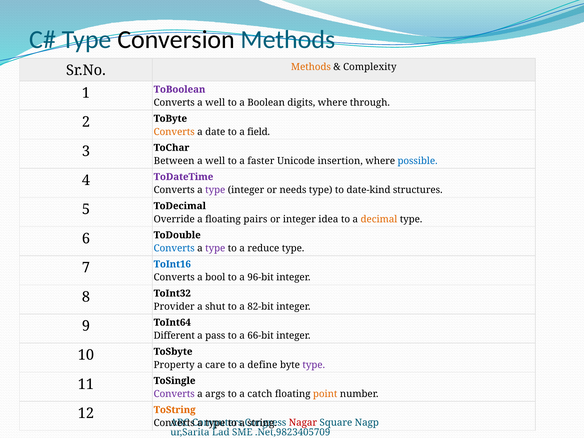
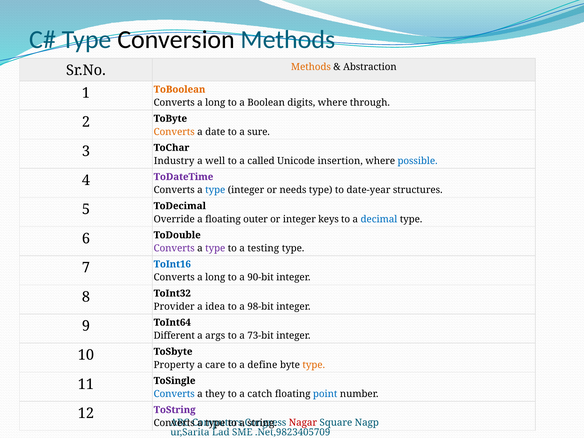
Complexity: Complexity -> Abstraction (370, 67)
ToBoolean colour: purple -> orange (180, 89)
well: well -> long (215, 103)
field: field -> sure (259, 132)
Between: Between -> Industry (174, 161)
faster: faster -> called (261, 161)
type colour: purple -> blue (215, 190)
date-kind: date-kind -> date-year (368, 190)
pairs: pairs -> outer (255, 219)
idea: idea -> keys (328, 219)
decimal colour: orange -> blue (379, 219)
Converts colour: blue -> purple (174, 248)
reduce: reduce -> testing (263, 248)
bool: bool -> long (215, 277)
96-bit: 96-bit -> 90-bit (261, 277)
shut: shut -> idea (215, 307)
82-bit: 82-bit -> 98-bit (261, 307)
pass: pass -> args (215, 336)
66-bit: 66-bit -> 73-bit (261, 336)
type colour: purple -> orange (314, 365)
Converts colour: purple -> blue (174, 394)
args: args -> they (215, 394)
point colour: orange -> blue (325, 394)
ToString colour: orange -> purple (175, 410)
